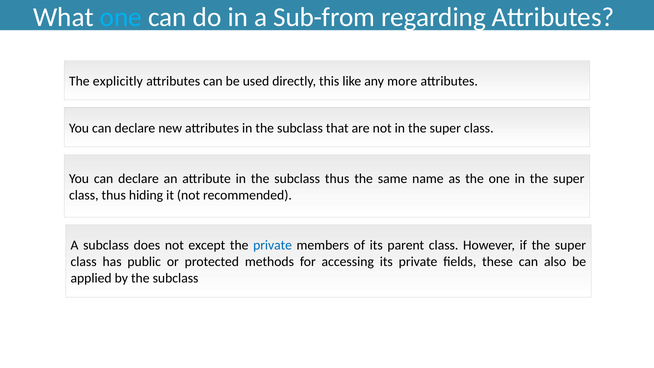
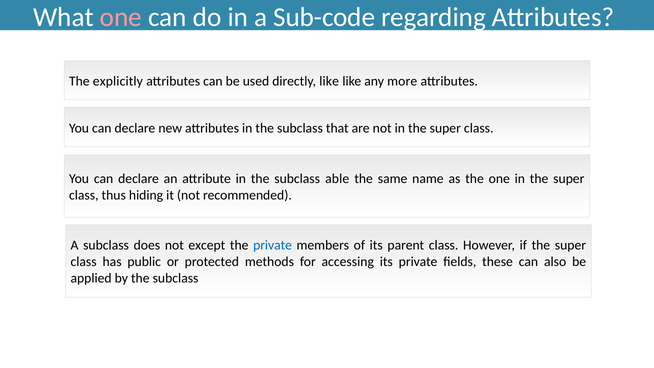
one colour: light blue -> pink (121, 17)
Sub-from: Sub-from -> Sub-code (324, 17)
directly this: this -> like (329, 81)
subclass thus: thus -> able (337, 179)
